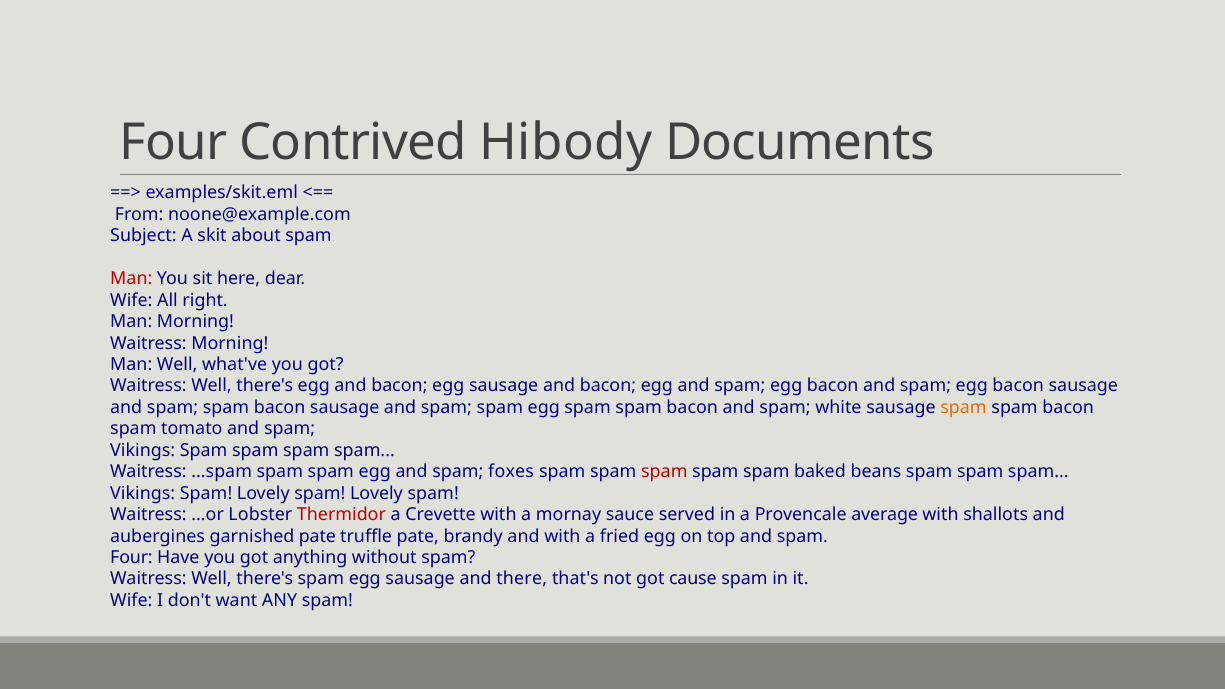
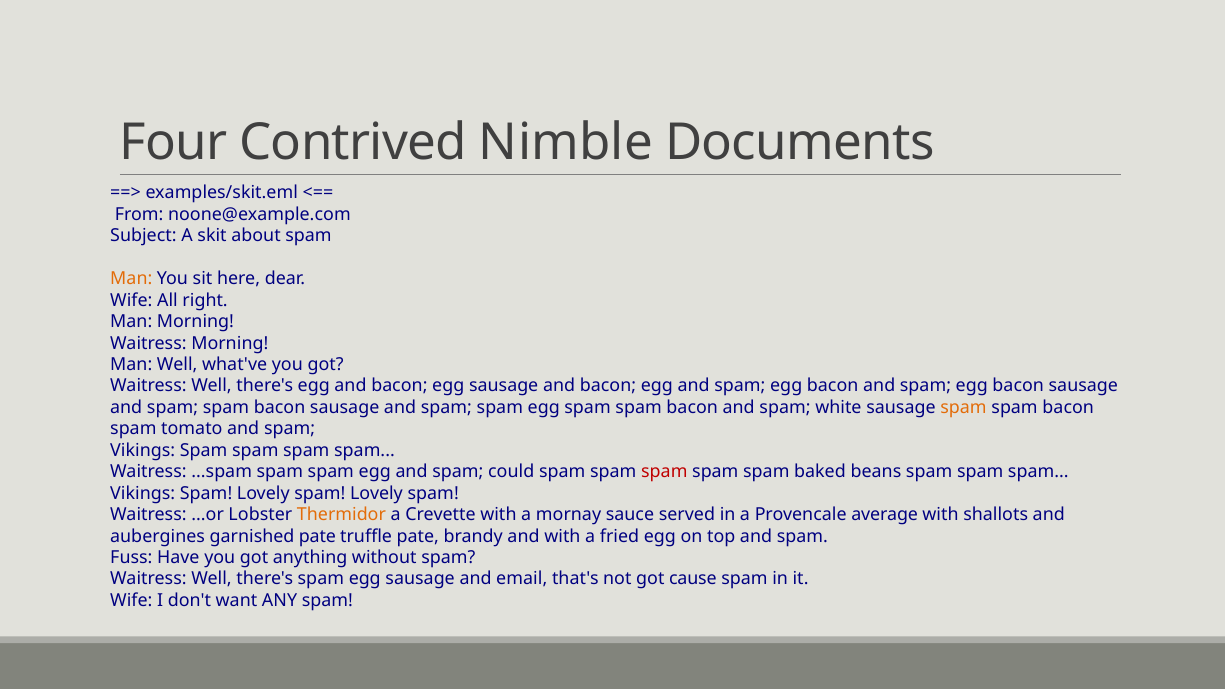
Hibody: Hibody -> Nimble (566, 143)
Man colour: red -> orange (131, 279)
foxes: foxes -> could (511, 472)
Thermidor colour: red -> orange (341, 515)
Four: Four -> Fuss (131, 558)
there: there -> email (522, 579)
